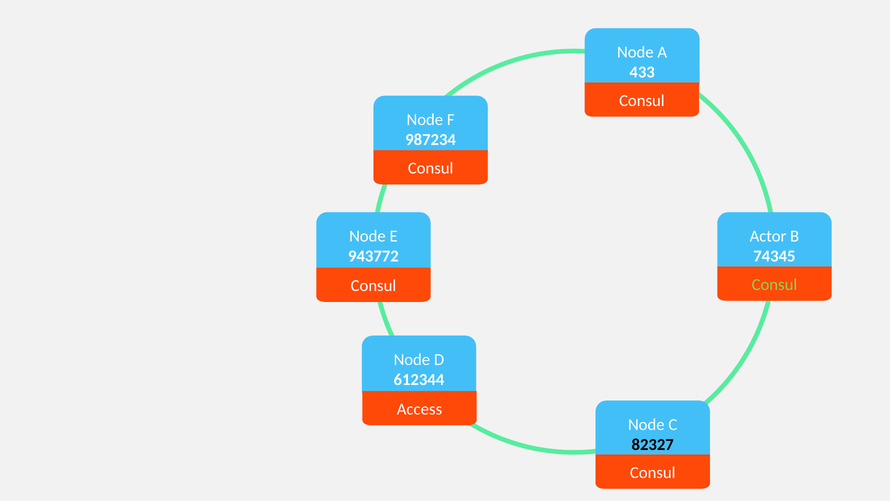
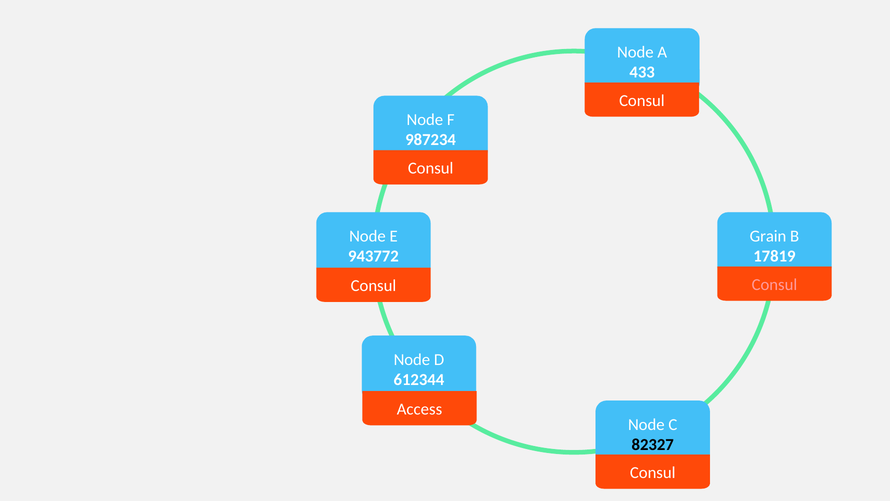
Actor: Actor -> Grain (768, 236)
74345: 74345 -> 17819 (774, 256)
Consul colour: light green -> pink (774, 285)
